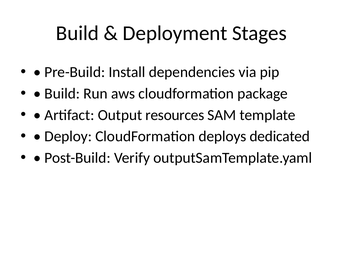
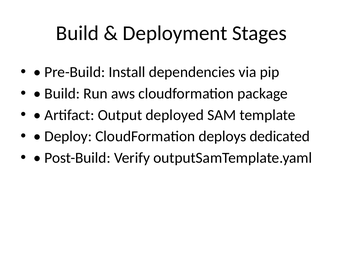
resources: resources -> deployed (175, 115)
